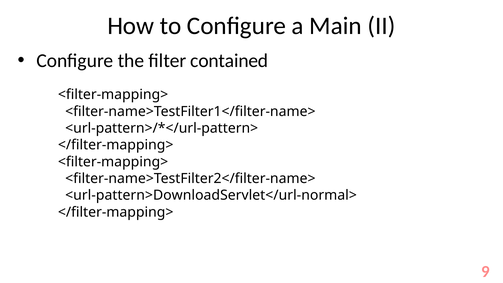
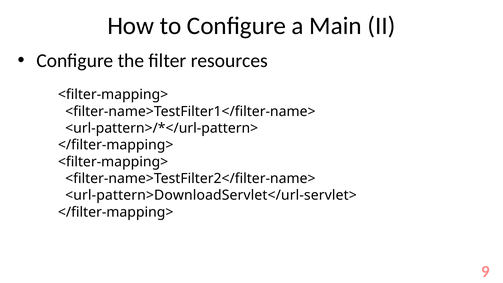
contained: contained -> resources (229, 61)
<url-pattern>DownloadServlet</url-normal>: <url-pattern>DownloadServlet</url-normal> -> <url-pattern>DownloadServlet</url-servlet> (211, 195)
